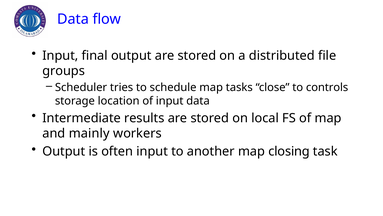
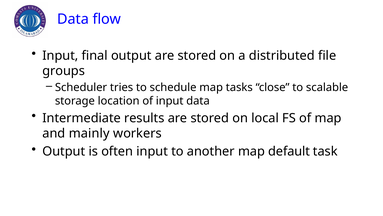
controls: controls -> scalable (327, 87)
closing: closing -> default (289, 151)
